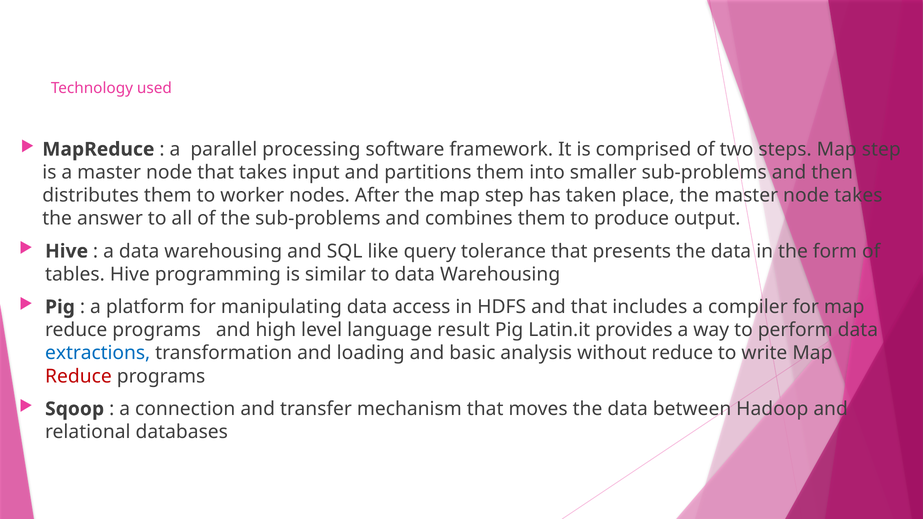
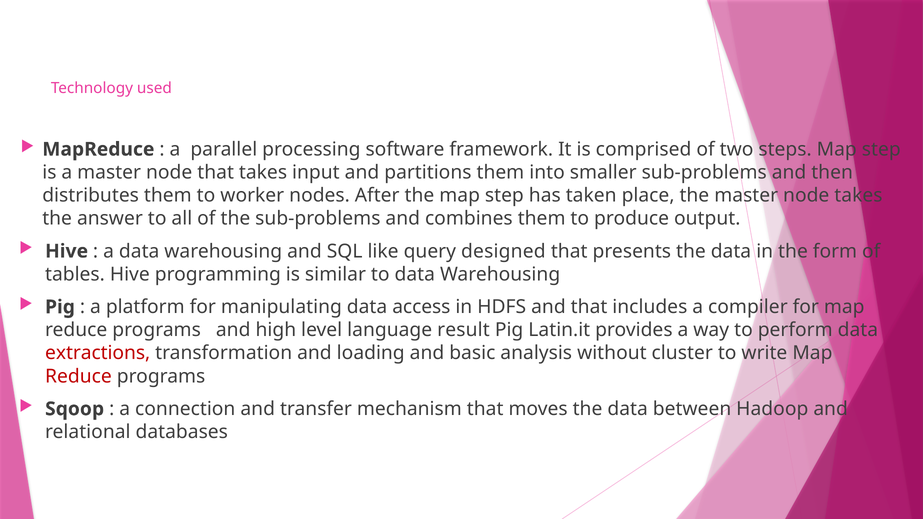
tolerance: tolerance -> designed (503, 251)
extractions colour: blue -> red (98, 353)
without reduce: reduce -> cluster (682, 353)
